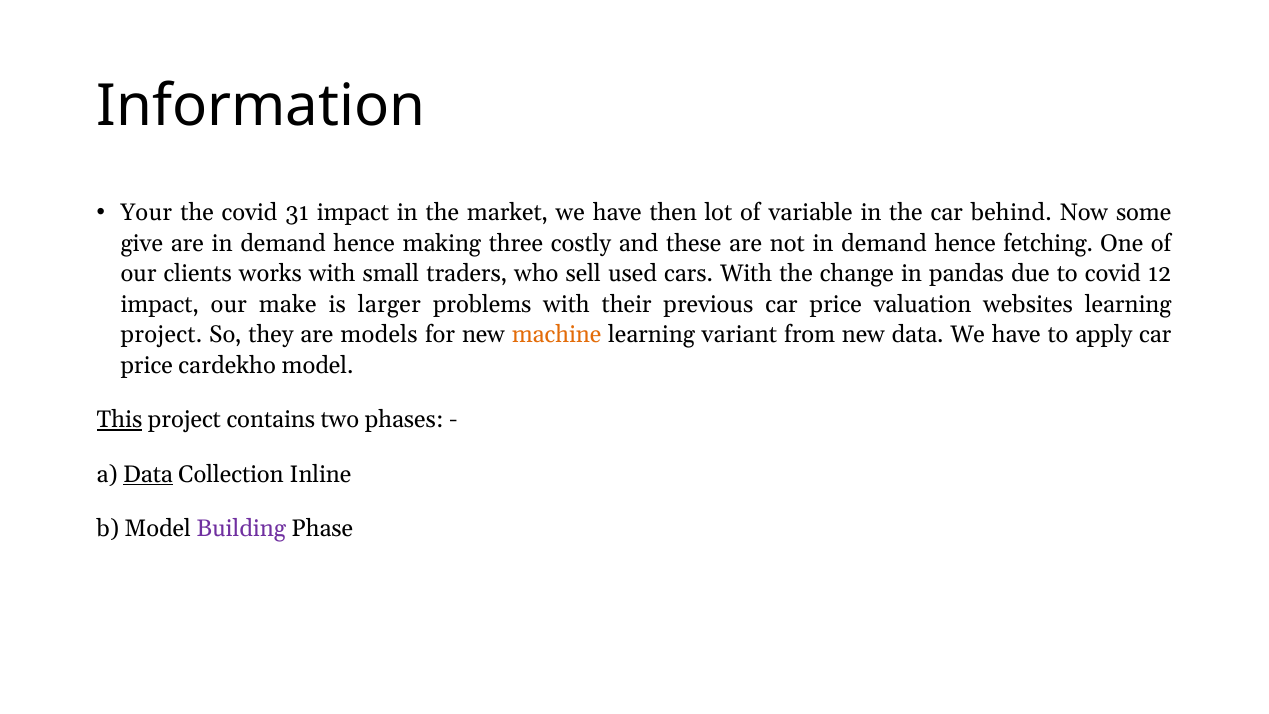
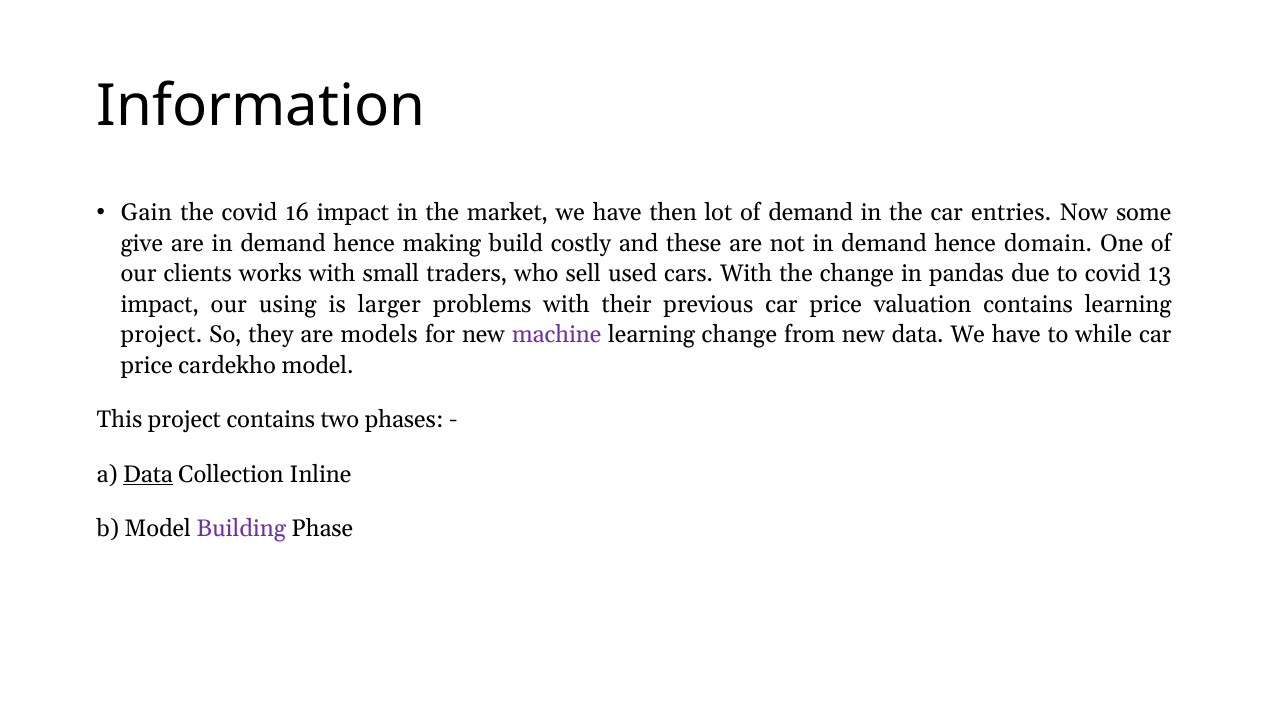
Your: Your -> Gain (146, 213)
31: 31 -> 16 (297, 213)
of variable: variable -> demand (811, 213)
behind: behind -> entries (1011, 213)
three: three -> build (516, 243)
fetching: fetching -> domain (1048, 243)
12: 12 -> 13 (1160, 274)
make: make -> using (288, 304)
valuation websites: websites -> contains (1028, 304)
machine colour: orange -> purple (557, 335)
learning variant: variant -> change (739, 335)
apply: apply -> while (1104, 335)
This underline: present -> none (120, 420)
